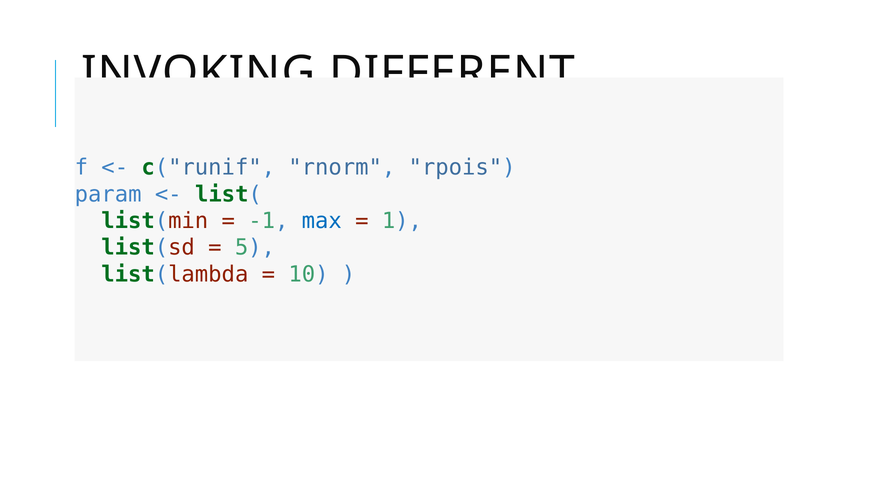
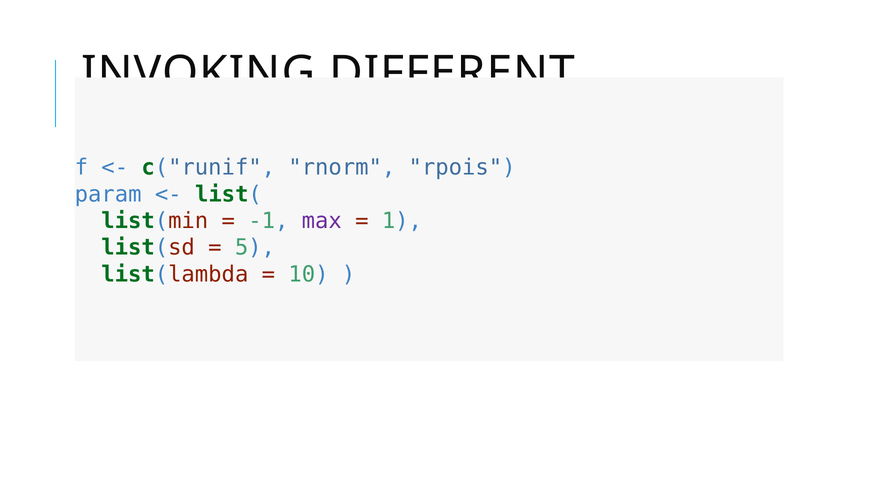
max colour: blue -> purple (322, 221)
